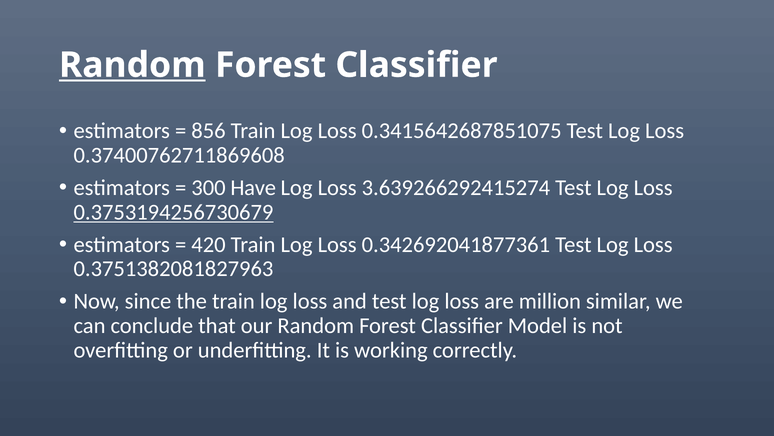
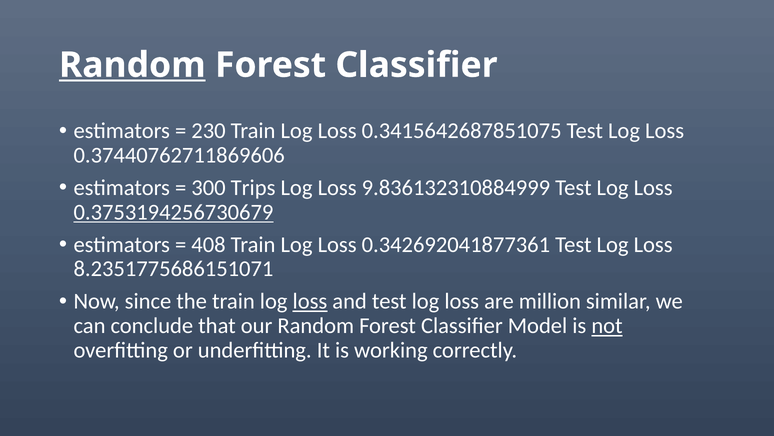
856: 856 -> 230 (208, 131)
0.37400762711869608: 0.37400762711869608 -> 0.37440762711869606 (179, 155)
Have: Have -> Trips (253, 188)
3.639266292415274: 3.639266292415274 -> 9.836132310884999 (456, 188)
420: 420 -> 408 (208, 244)
0.3751382081827963: 0.3751382081827963 -> 8.2351775686151071 (173, 269)
loss underline: none -> present (310, 301)
not underline: none -> present (607, 325)
